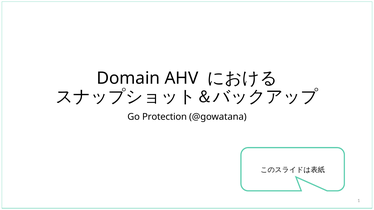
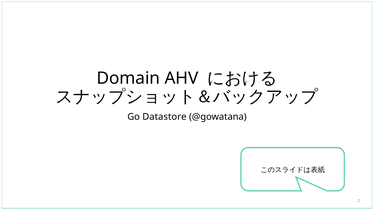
Protection: Protection -> Datastore (164, 117)
